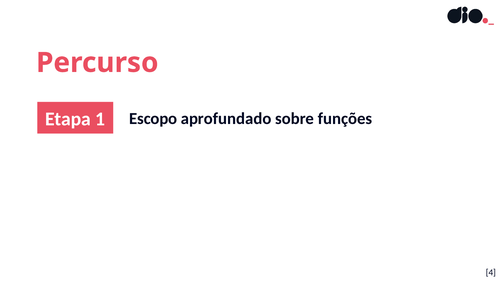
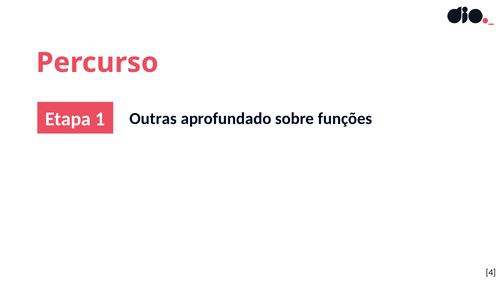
Escopo: Escopo -> Outras (153, 119)
